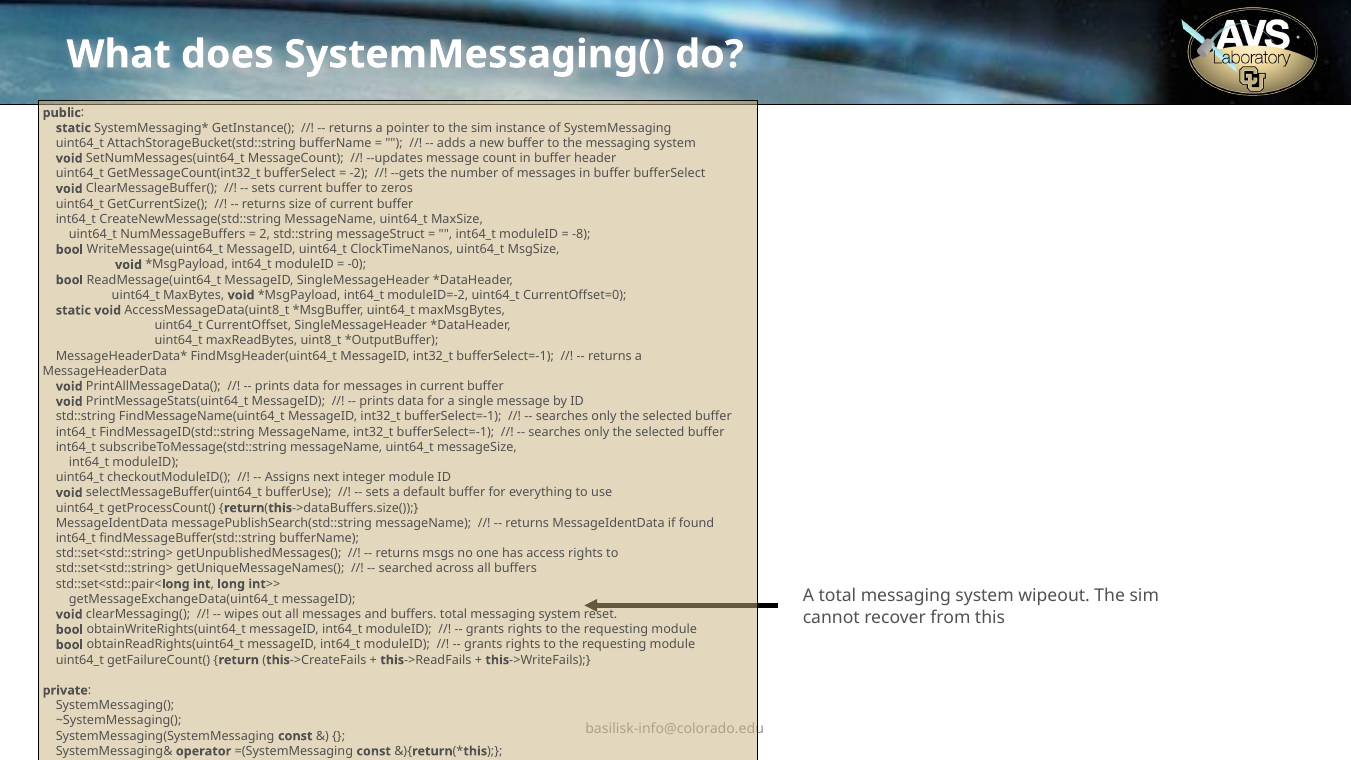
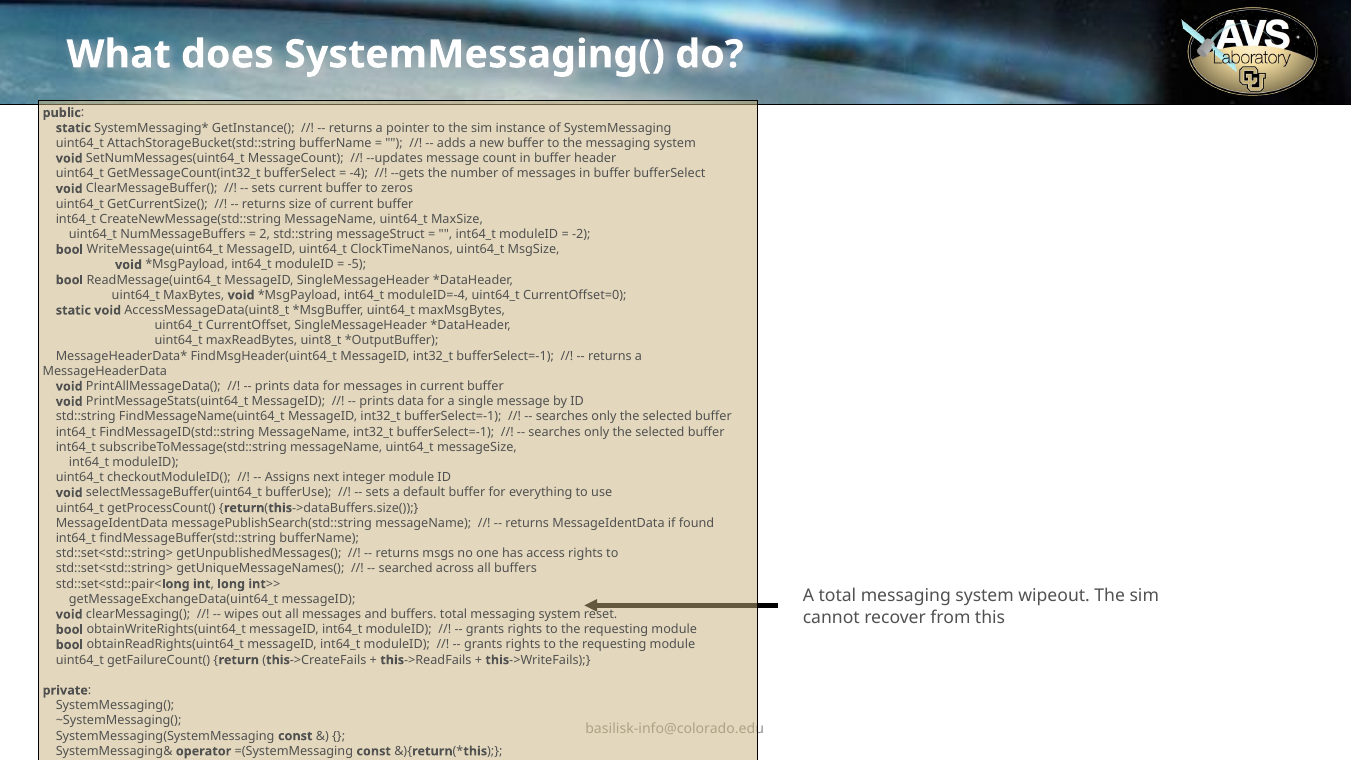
-2: -2 -> -4 (359, 174)
-8: -8 -> -2 (581, 234)
-0: -0 -> -5 (357, 265)
moduleID=-2: moduleID=-2 -> moduleID=-4 (428, 295)
